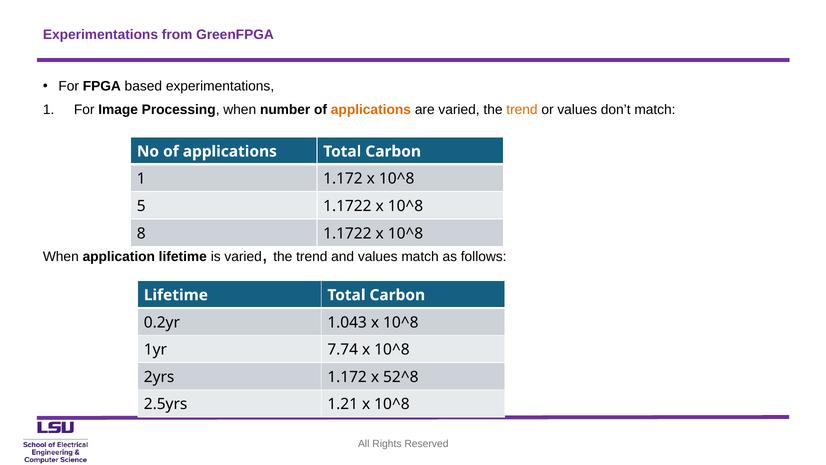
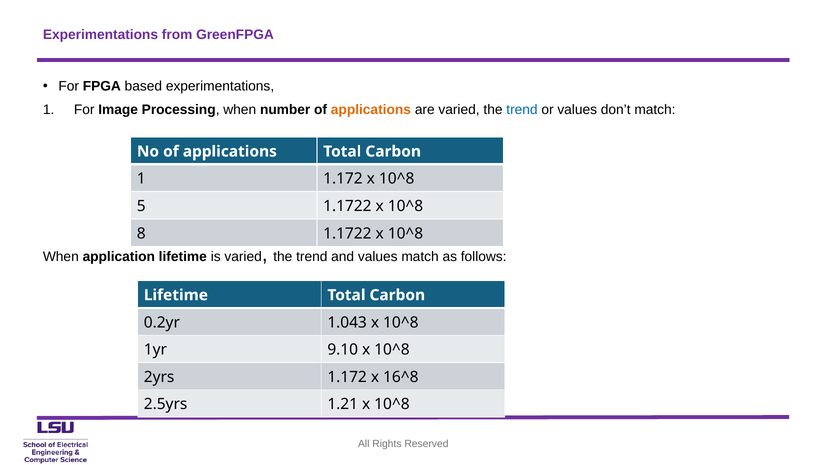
trend colour: orange -> blue (522, 110)
7.74: 7.74 -> 9.10 (343, 349)
52^8: 52^8 -> 16^8 (401, 377)
